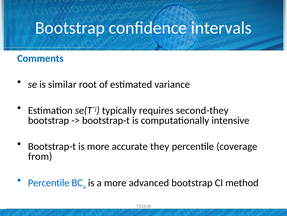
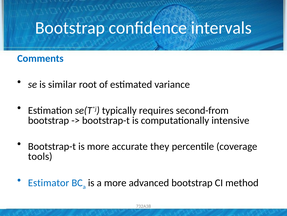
second-they: second-they -> second-from (202, 110)
from: from -> tools (40, 156)
Percentile: Percentile -> Estimator (49, 182)
